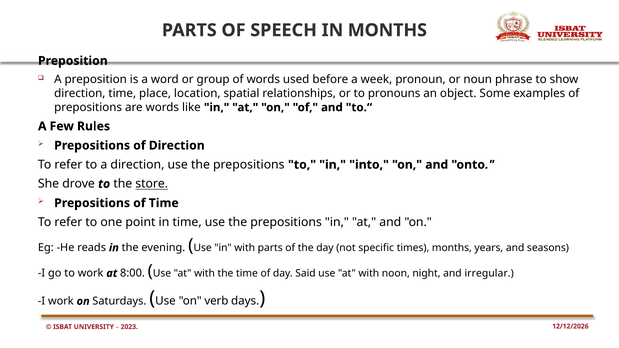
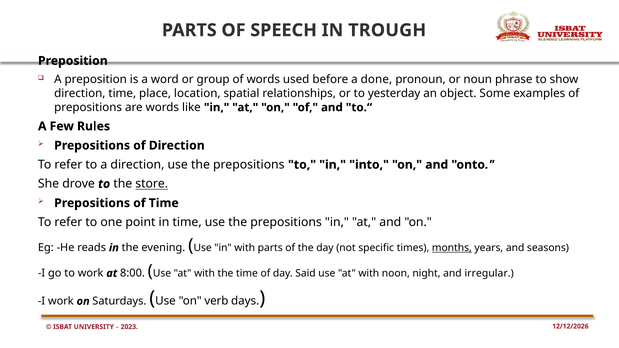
IN MONTHS: MONTHS -> TROUGH (387, 30)
week: week -> done (376, 80)
pronouns: pronouns -> yesterday (394, 94)
months underline: none -> present (452, 248)
